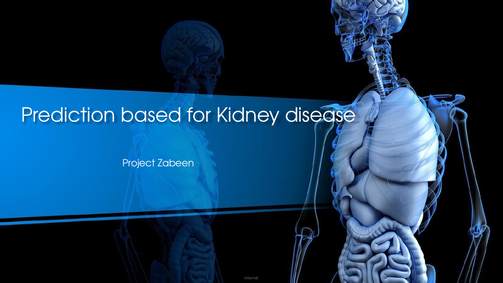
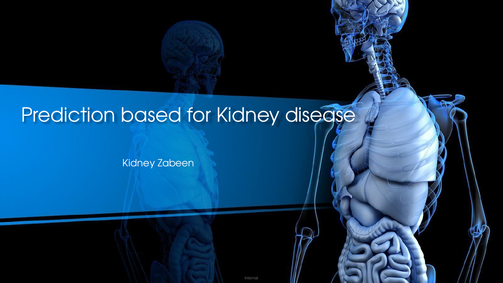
Project: Project -> Kidney (139, 163)
